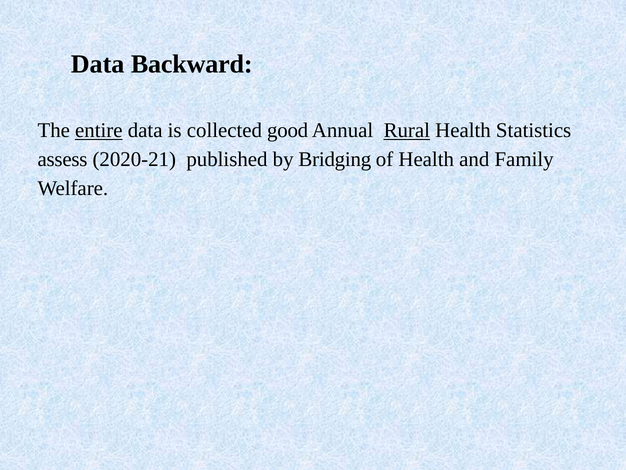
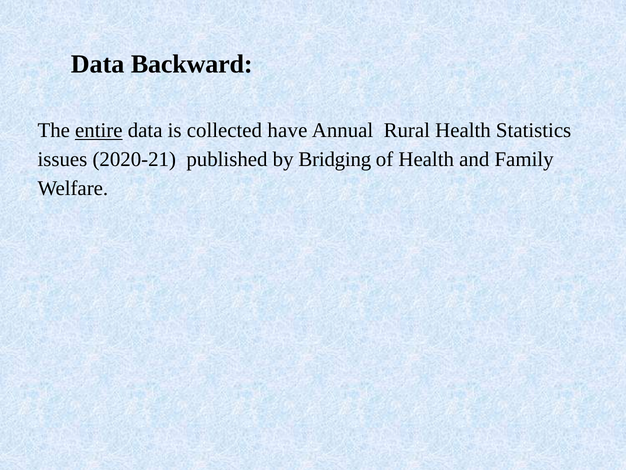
good: good -> have (287, 130)
Rural underline: present -> none (407, 130)
assess: assess -> issues (62, 159)
